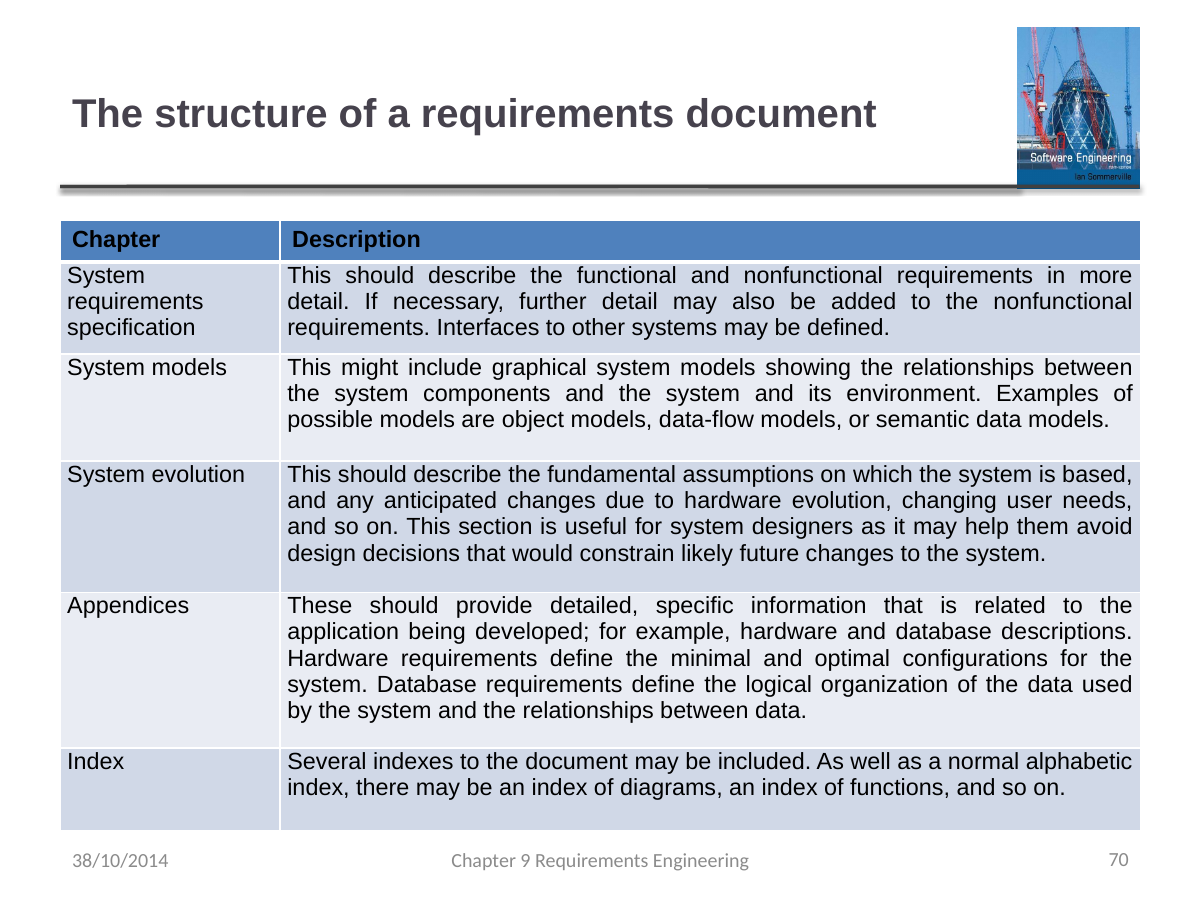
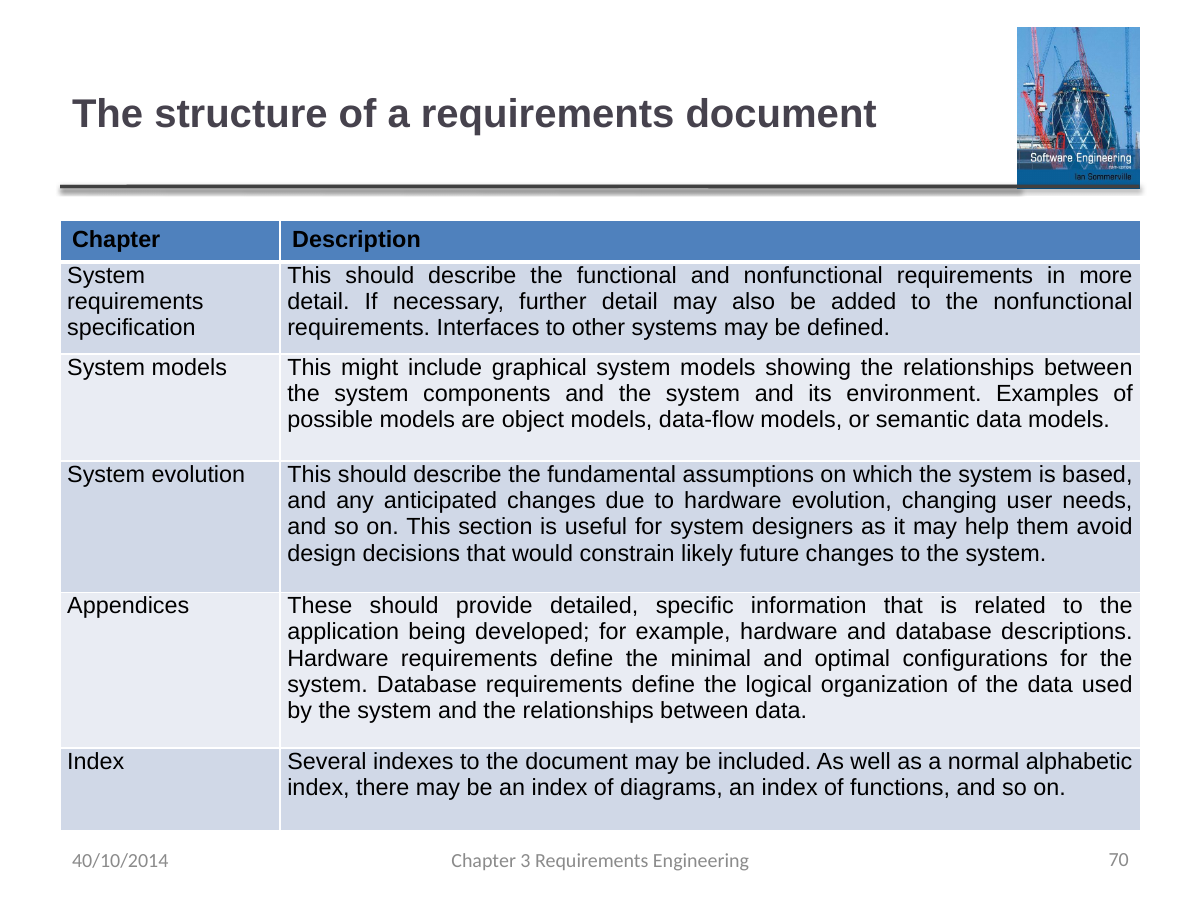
38/10/2014: 38/10/2014 -> 40/10/2014 (120, 860)
9: 9 -> 3 (525, 860)
